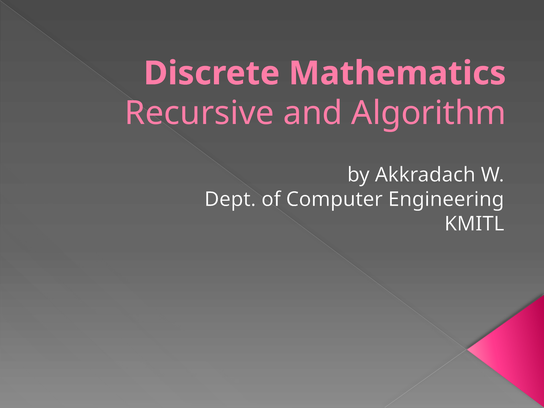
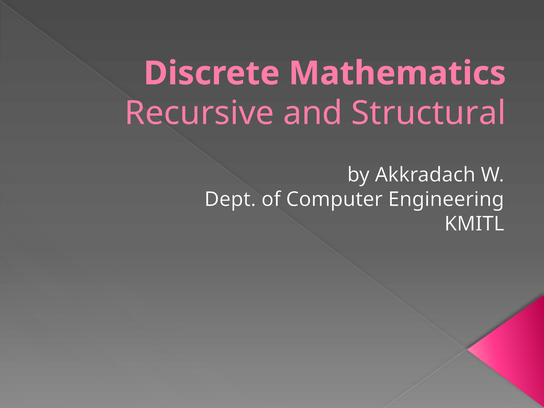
Algorithm: Algorithm -> Structural (429, 113)
